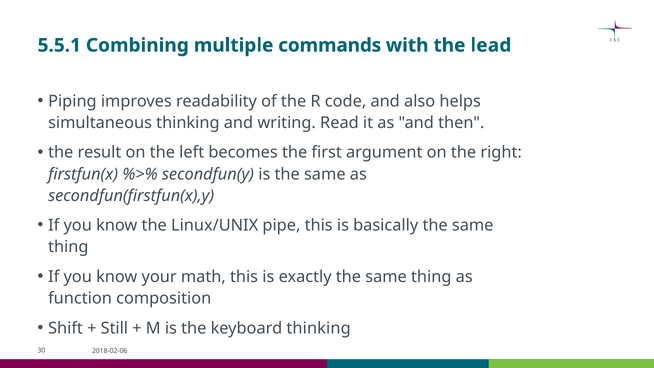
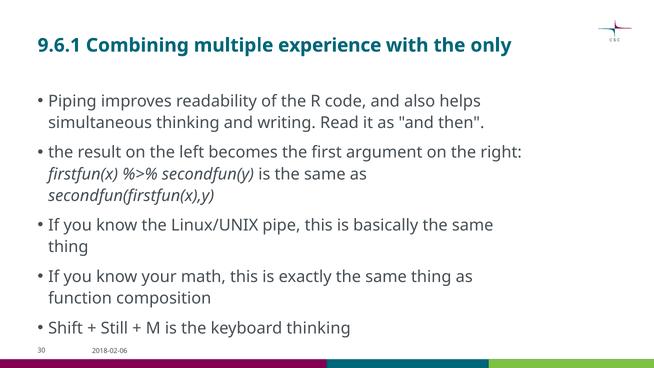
5.5.1: 5.5.1 -> 9.6.1 (59, 45)
commands: commands -> experience (330, 45)
lead: lead -> only (491, 45)
